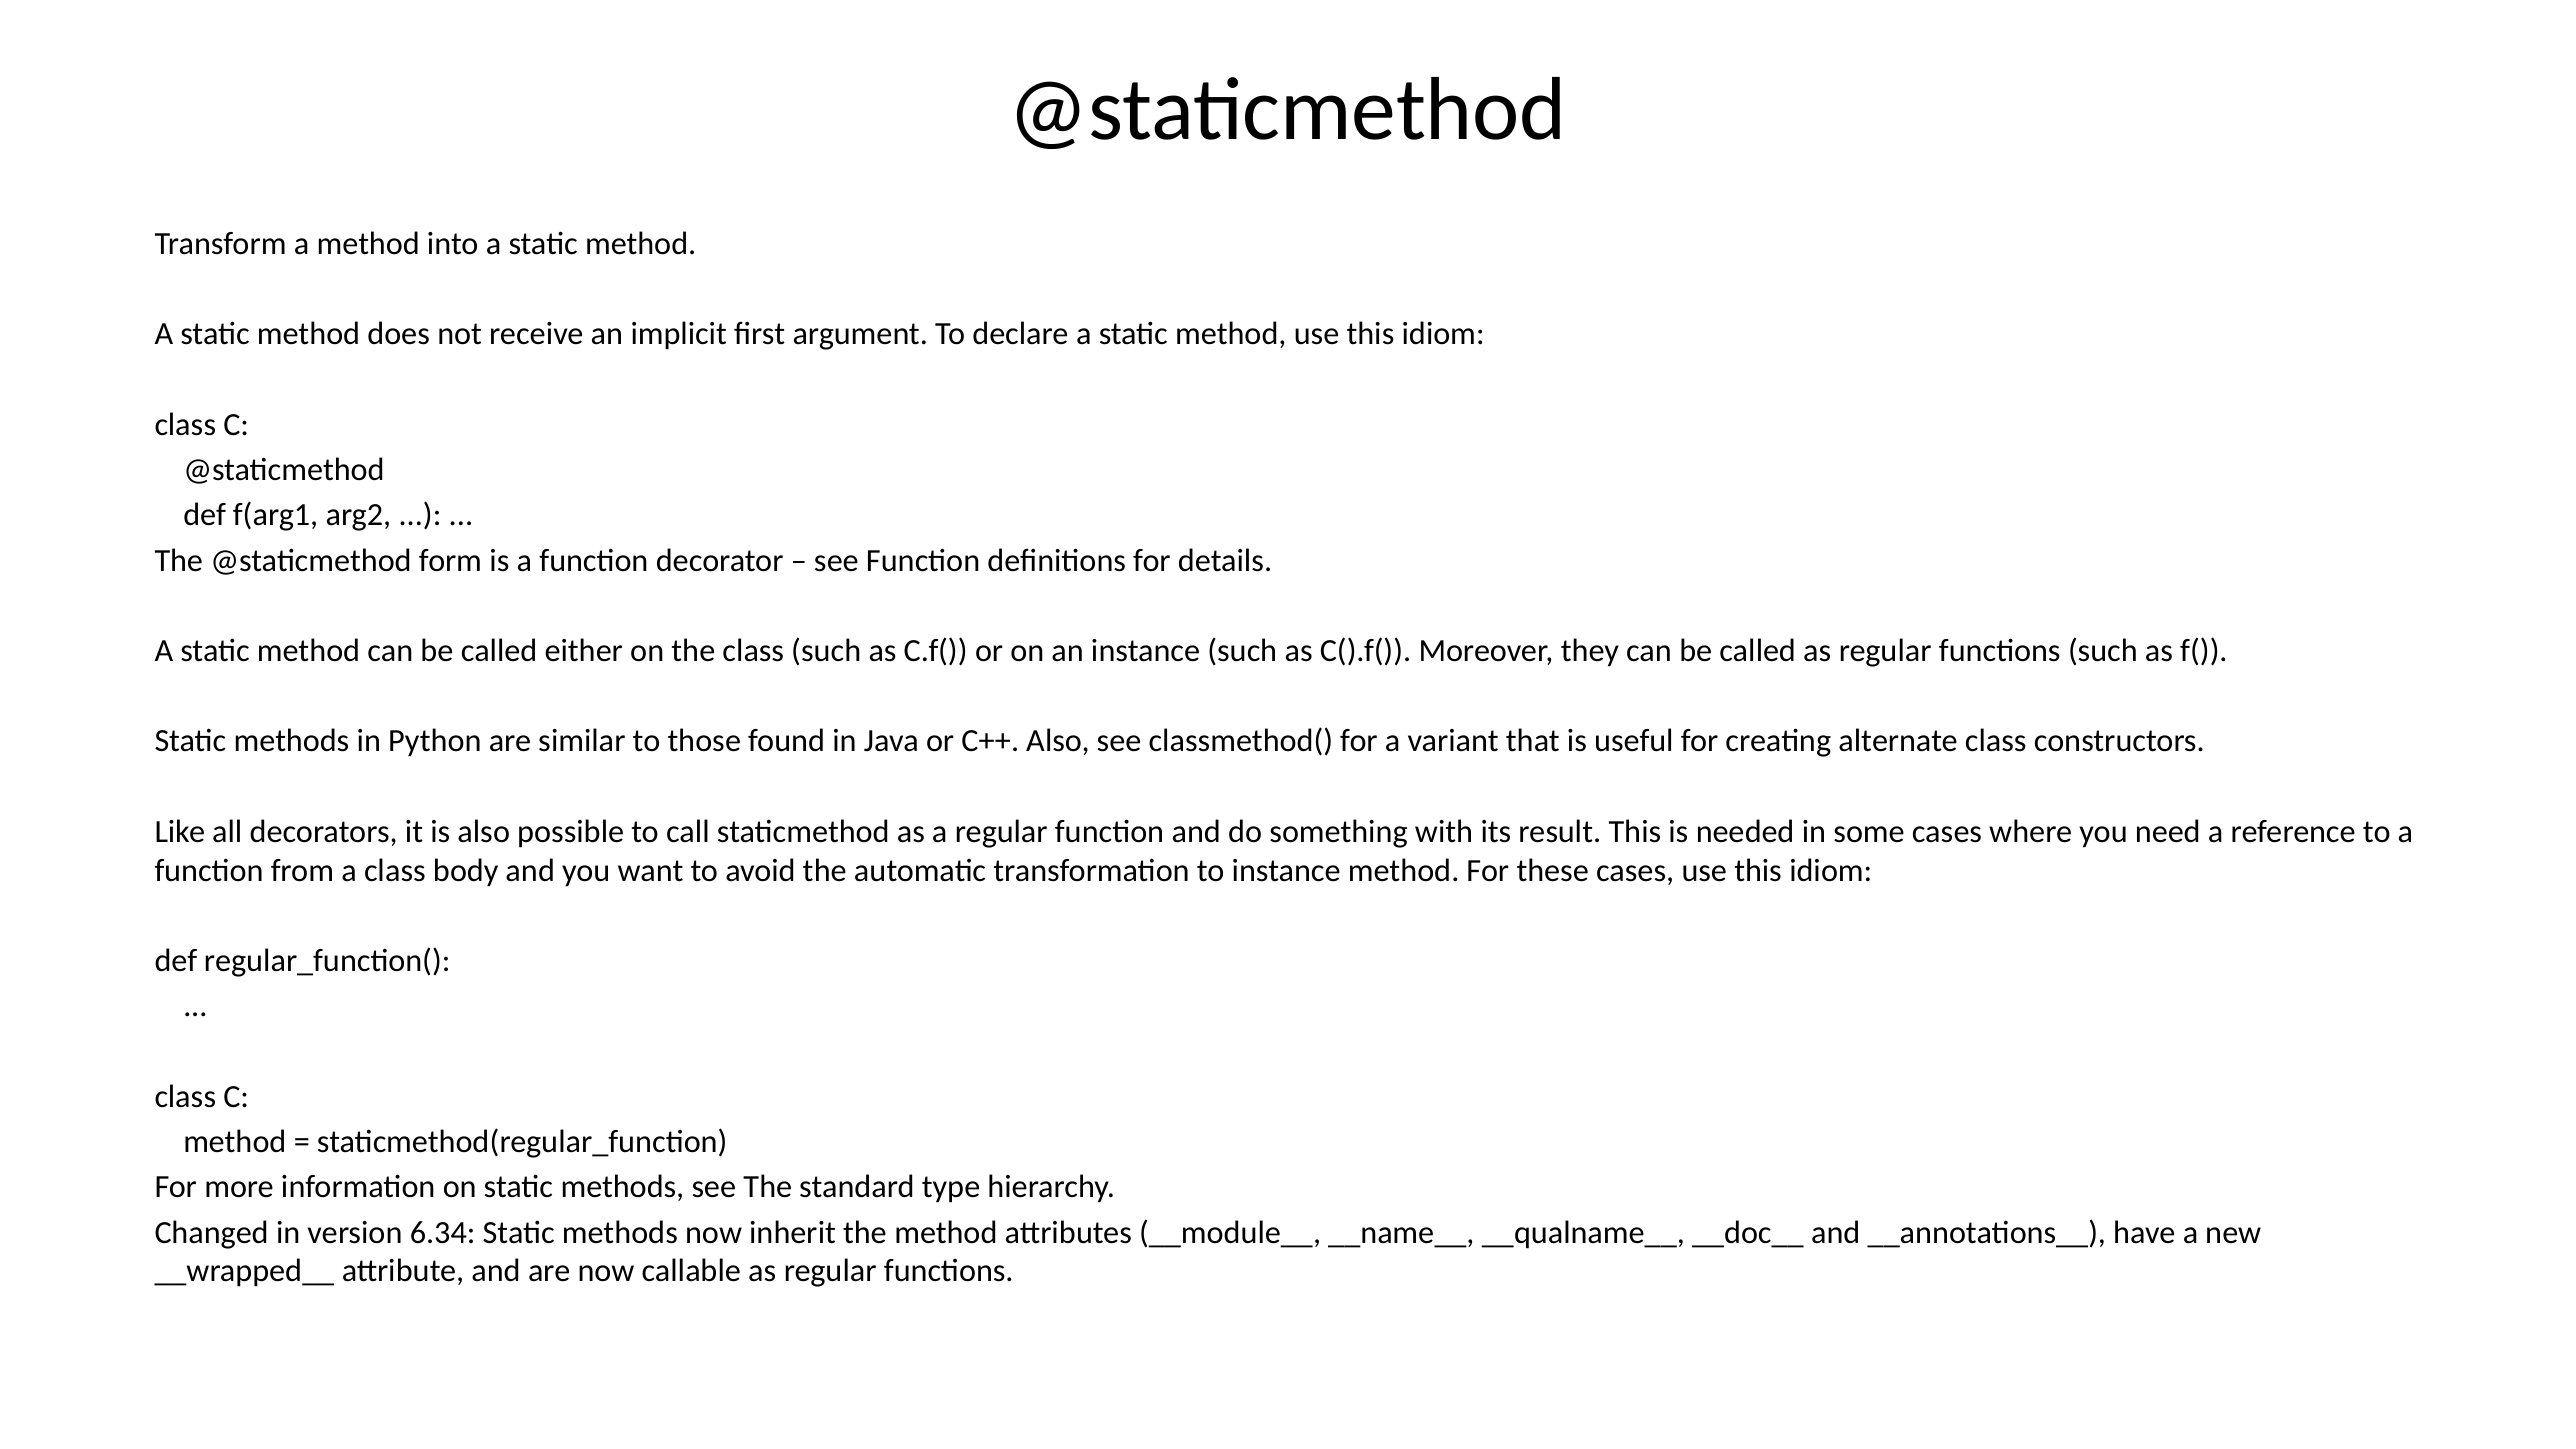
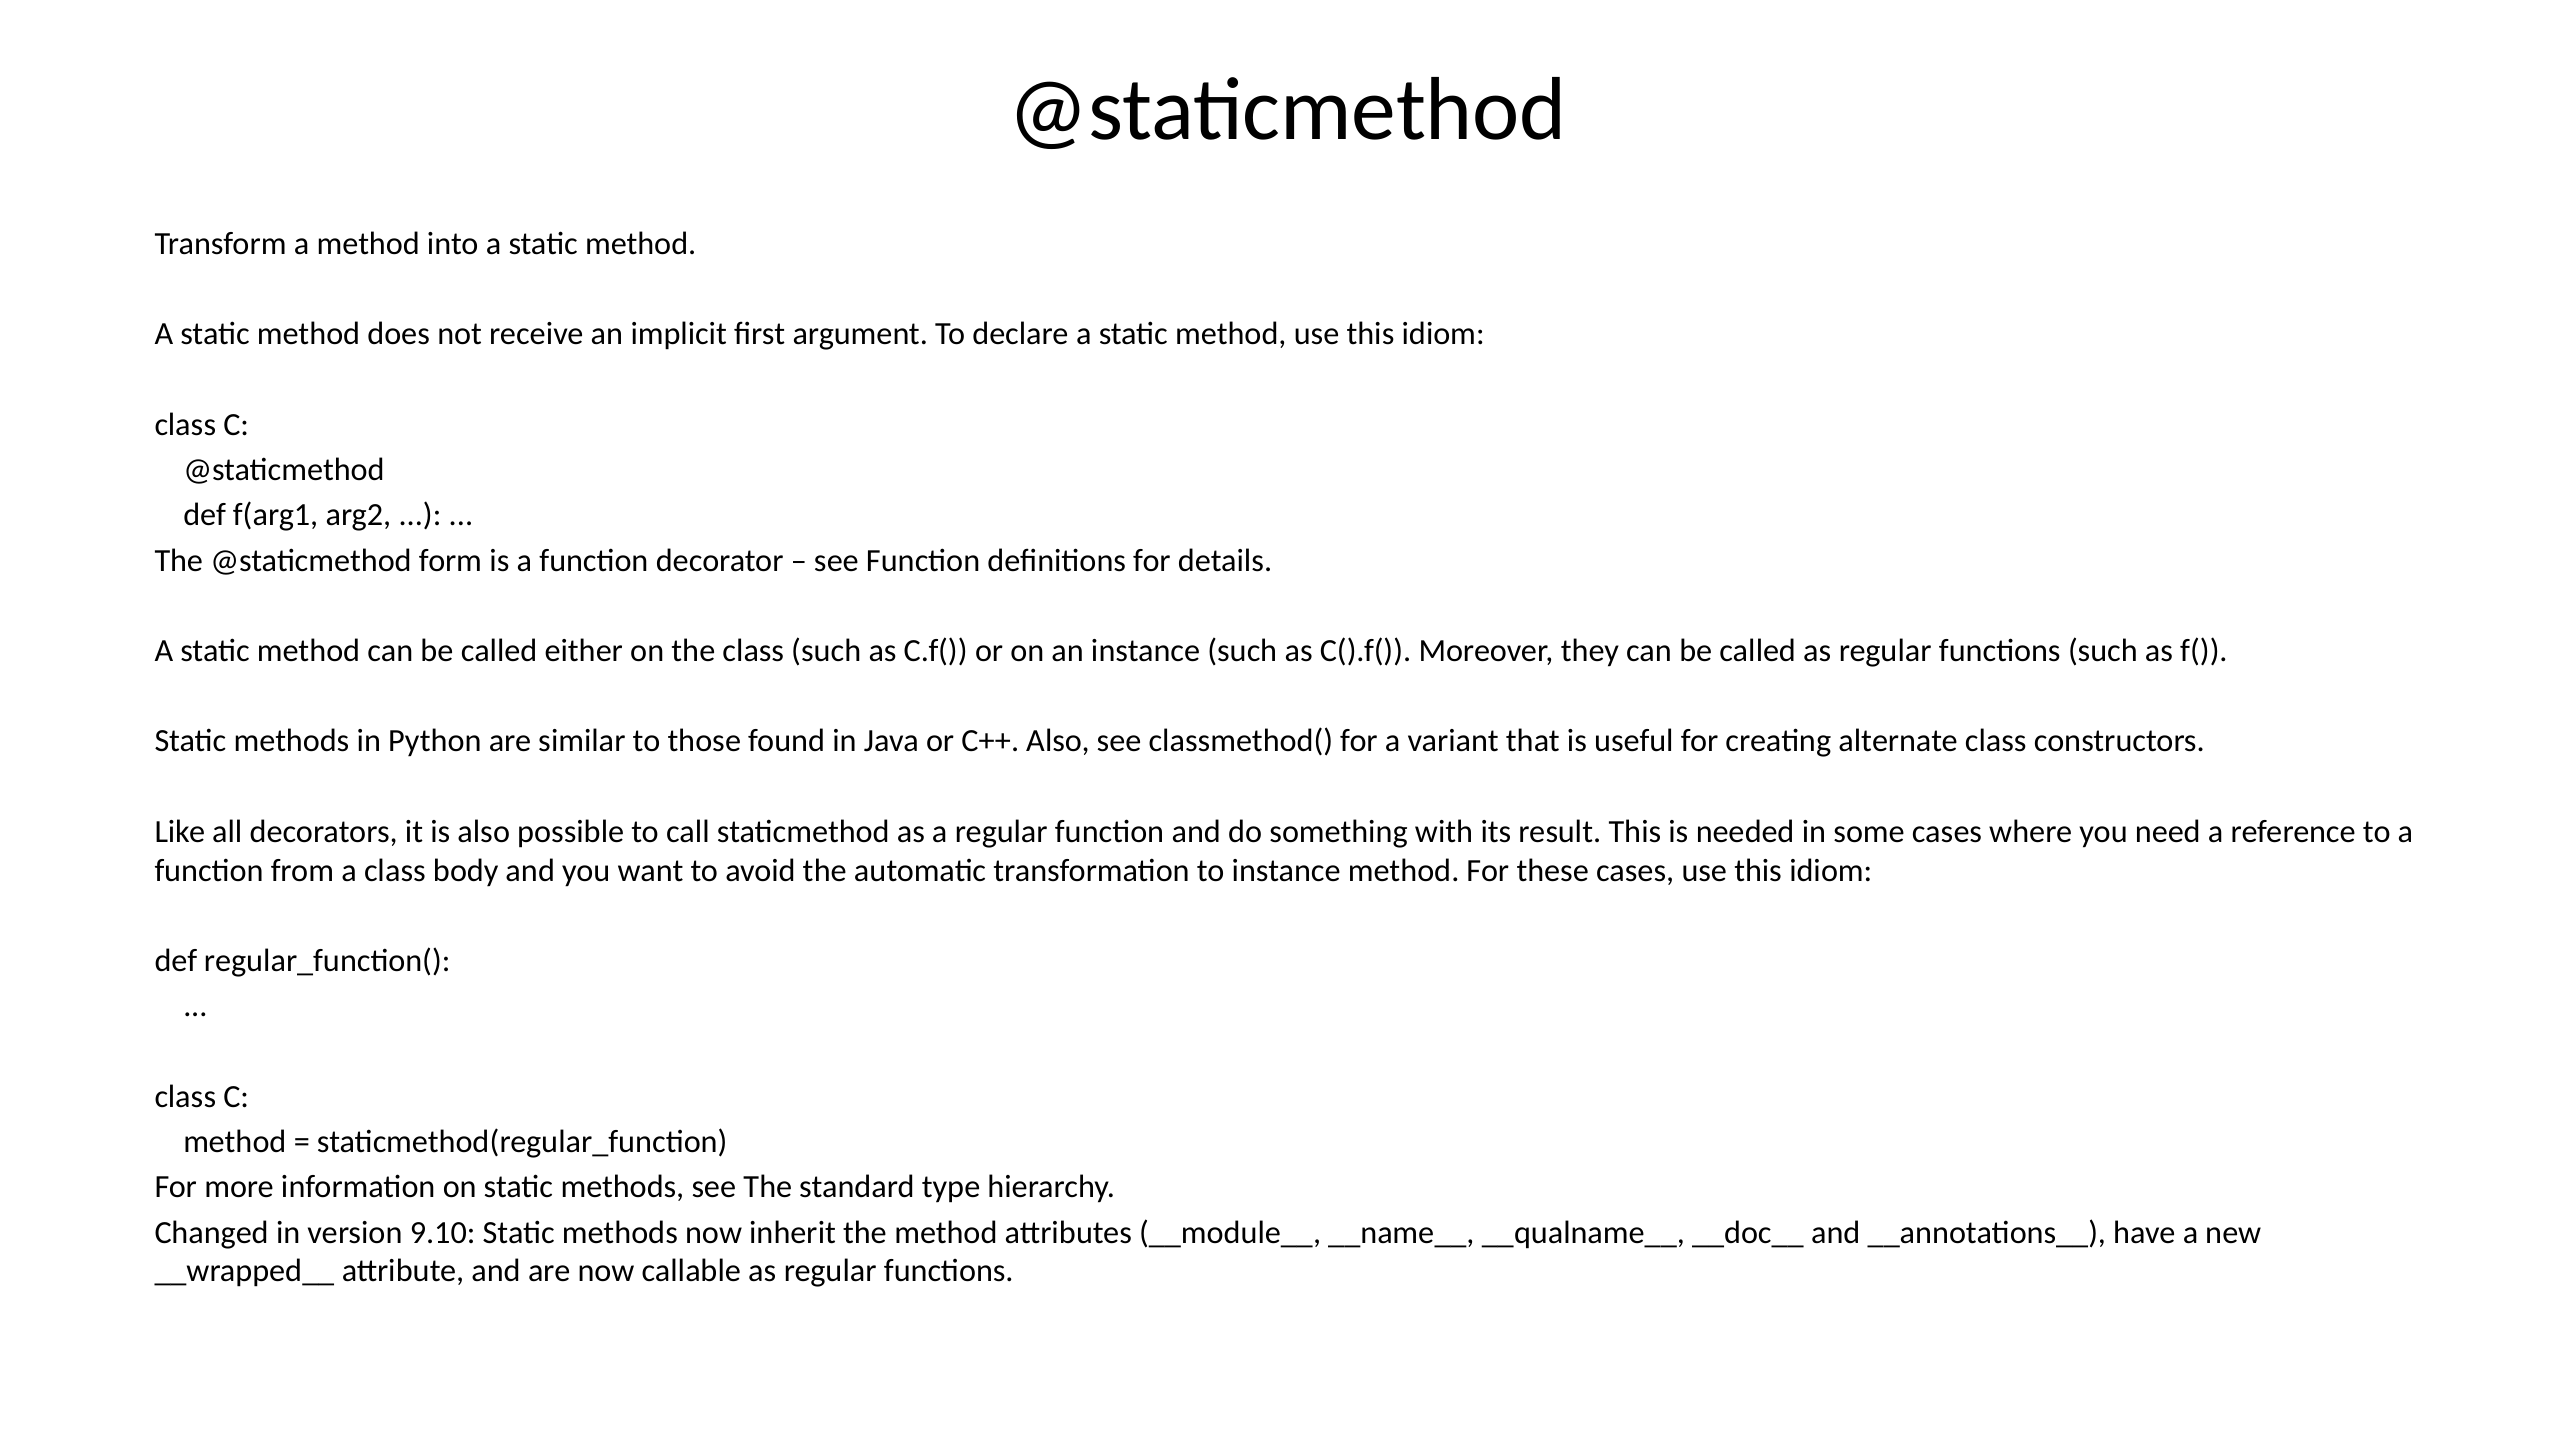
6.34: 6.34 -> 9.10 (443, 1232)
